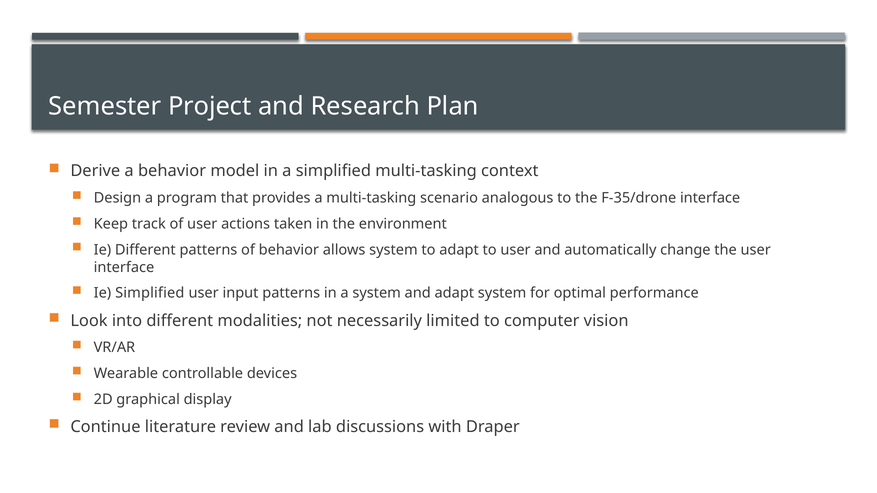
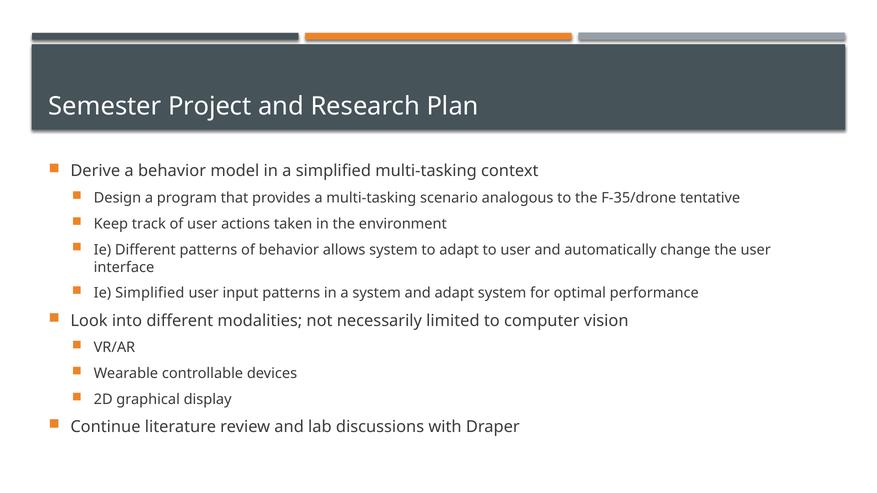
F-35/drone interface: interface -> tentative (710, 198)
